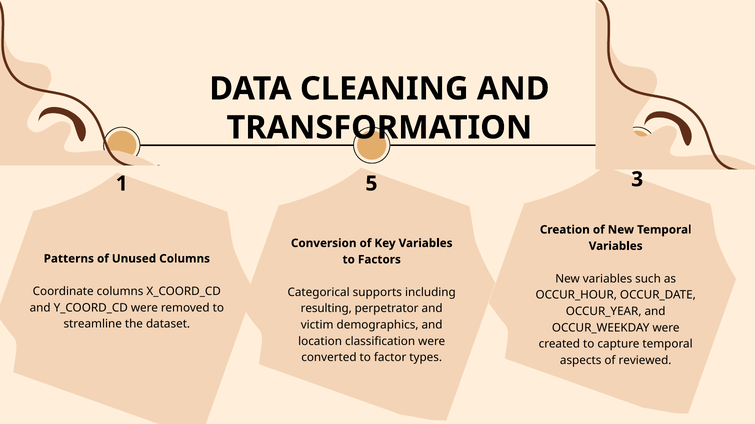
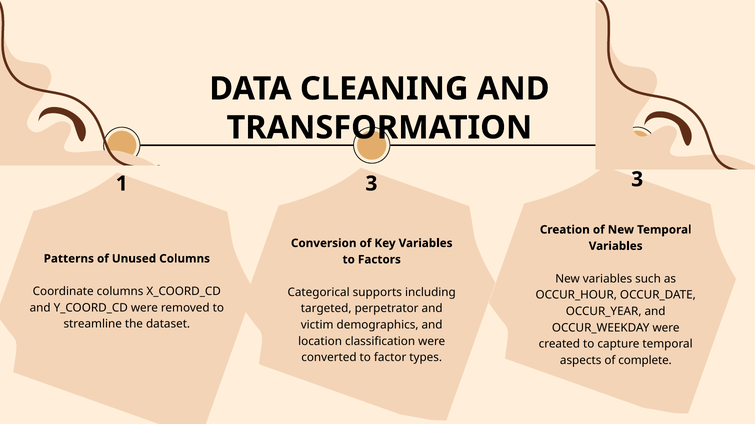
1 5: 5 -> 3 (371, 184)
resulting: resulting -> targeted (326, 309)
reviewed: reviewed -> complete (645, 361)
